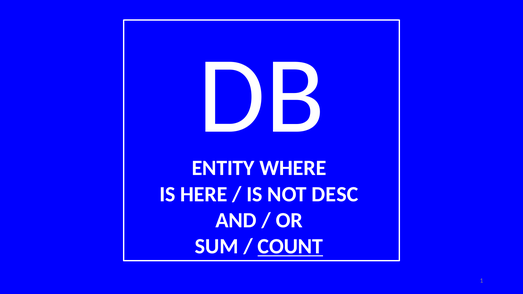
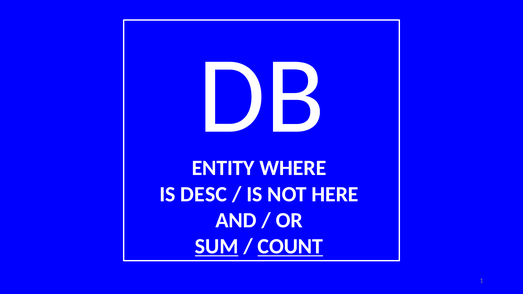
HERE: HERE -> DESC (204, 194)
DESC: DESC -> HERE (335, 194)
SUM underline: none -> present (217, 247)
